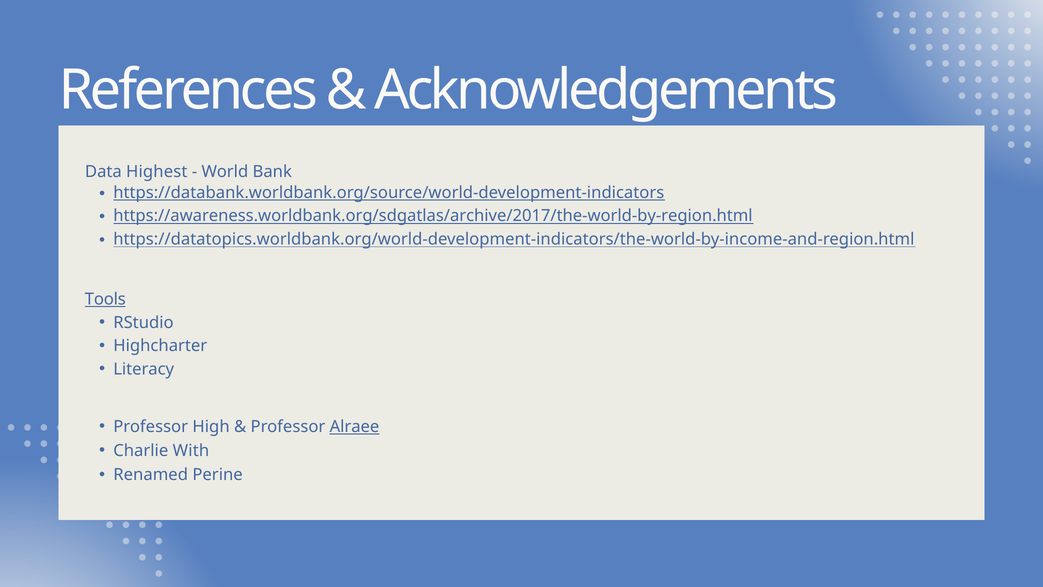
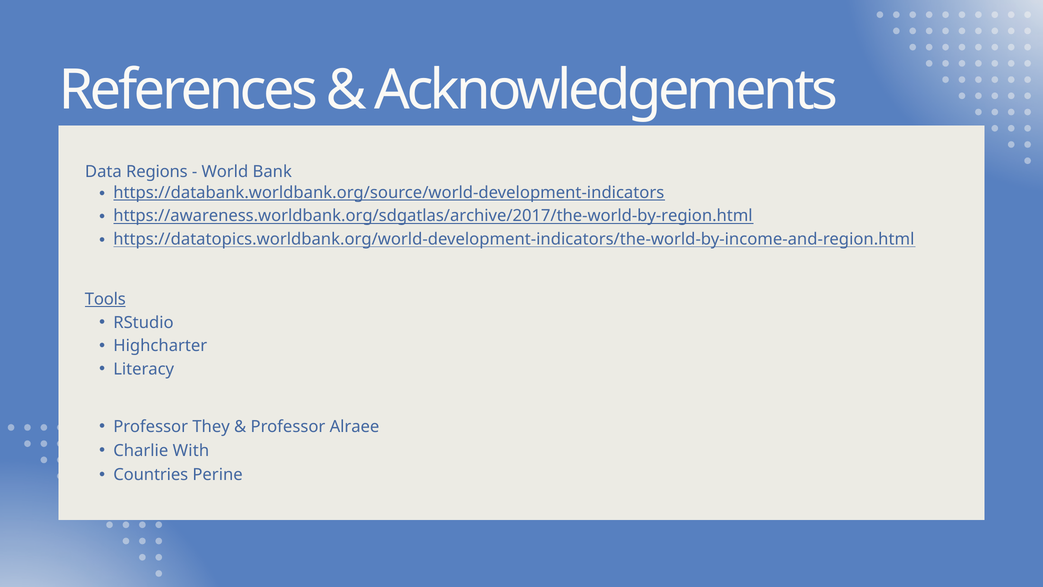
Highest: Highest -> Regions (157, 172)
High: High -> They (211, 426)
Alraee underline: present -> none (355, 426)
Renamed: Renamed -> Countries (151, 475)
